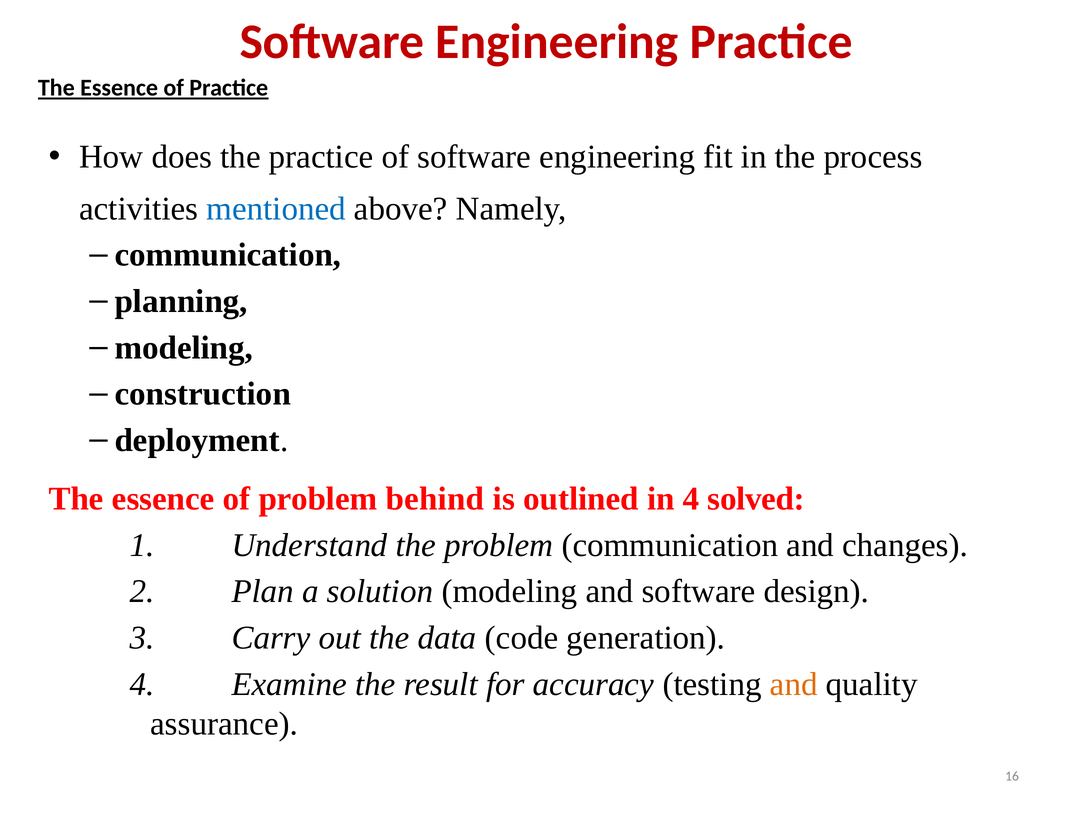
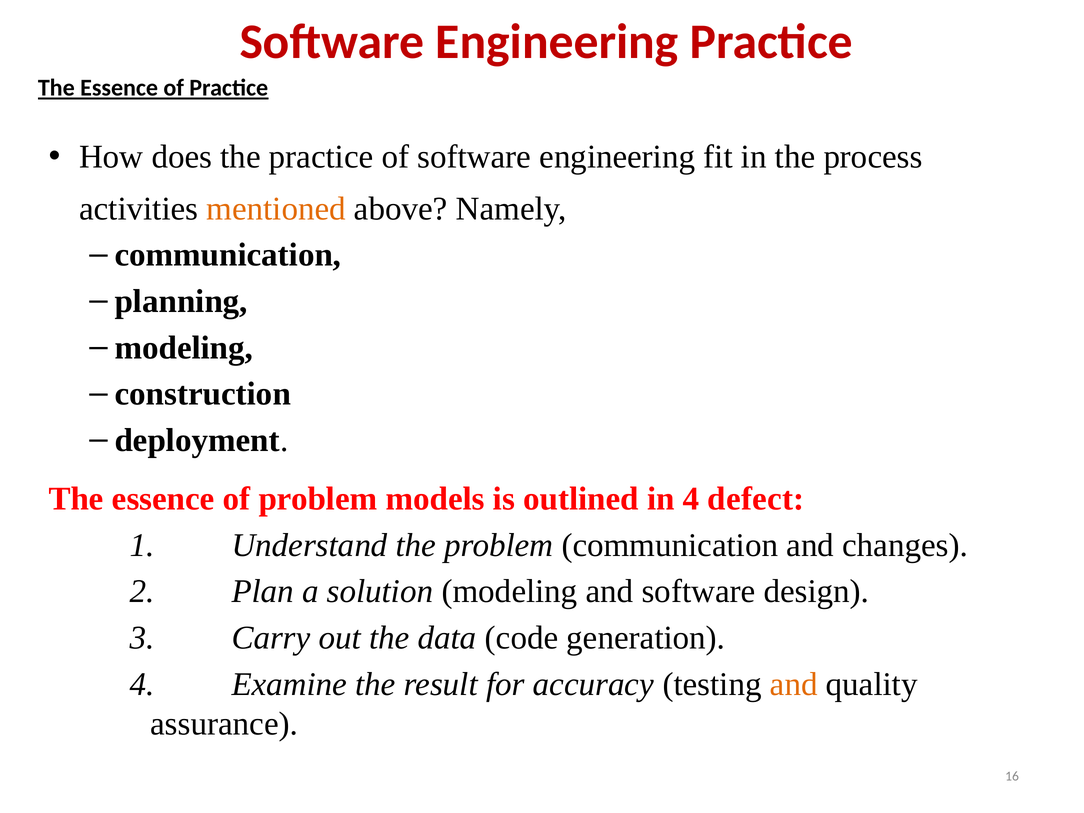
mentioned colour: blue -> orange (276, 209)
behind: behind -> models (435, 499)
solved: solved -> defect (756, 499)
